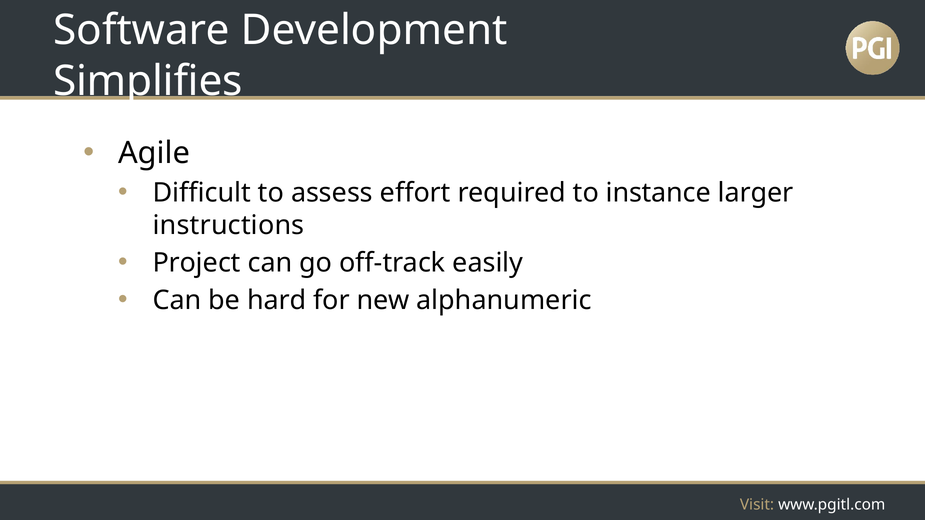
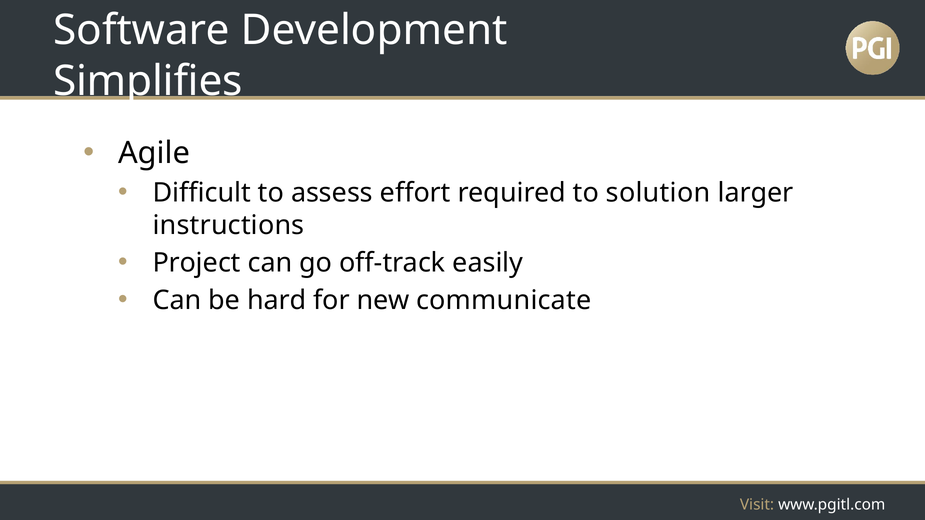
instance: instance -> solution (658, 193)
alphanumeric: alphanumeric -> communicate (504, 301)
